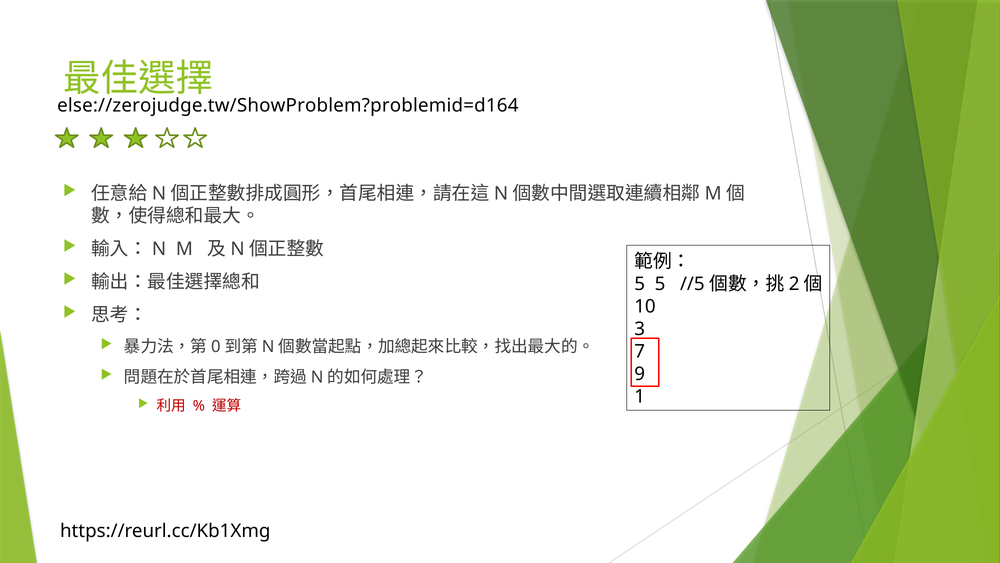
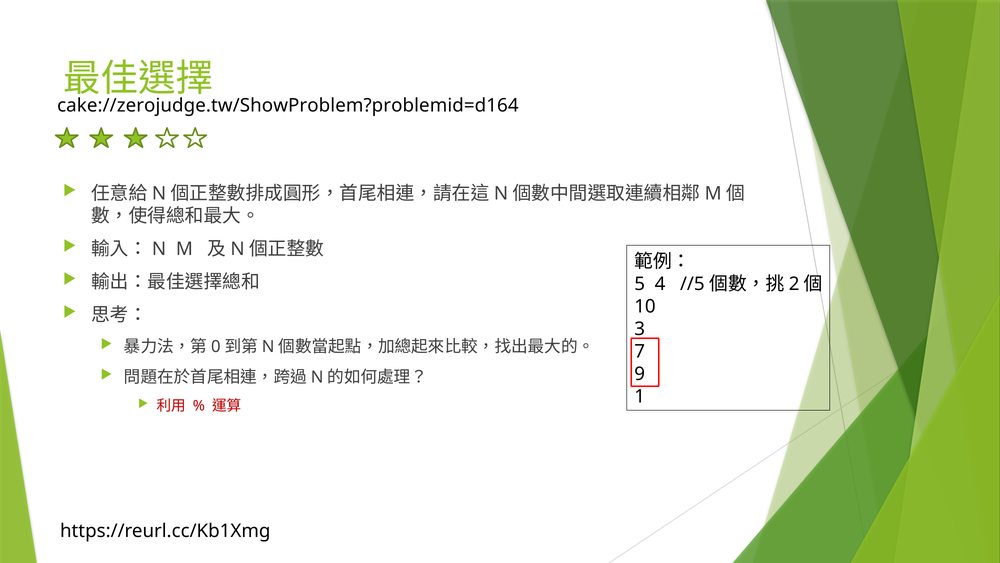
else://zerojudge.tw/ShowProblem?problemid=d164: else://zerojudge.tw/ShowProblem?problemid=d164 -> cake://zerojudge.tw/ShowProblem?problemid=d164 (288, 105)
5 5: 5 -> 4 (660, 284)
